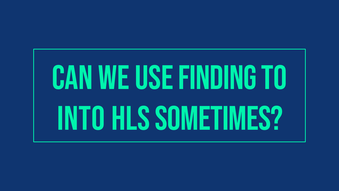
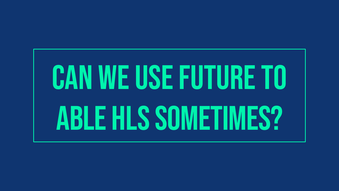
Finding: Finding -> Future (217, 78)
into: into -> able (81, 118)
